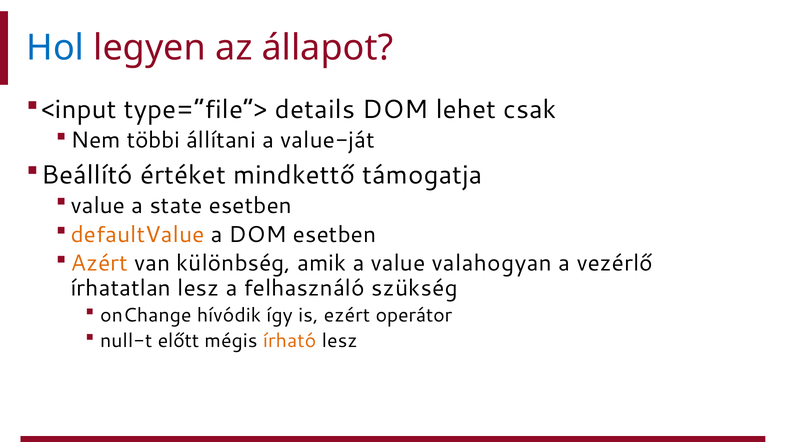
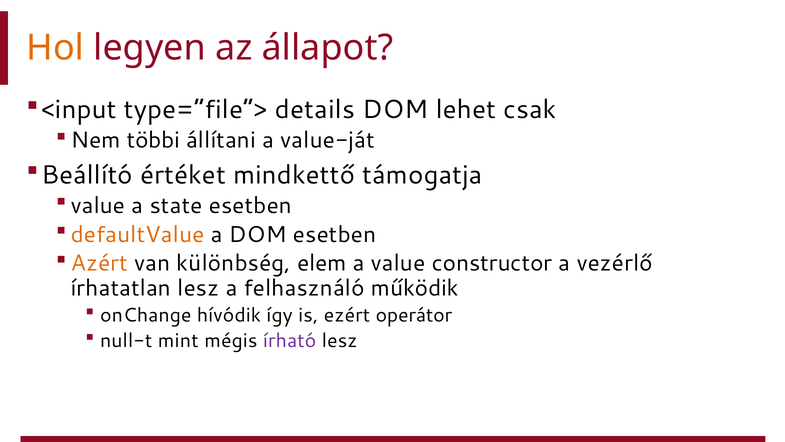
Hol colour: blue -> orange (55, 48)
amik: amik -> elem (322, 263)
valahogyan: valahogyan -> constructor (492, 263)
szükség: szükség -> működik (415, 288)
előtt: előtt -> mint (178, 340)
írható colour: orange -> purple (290, 340)
